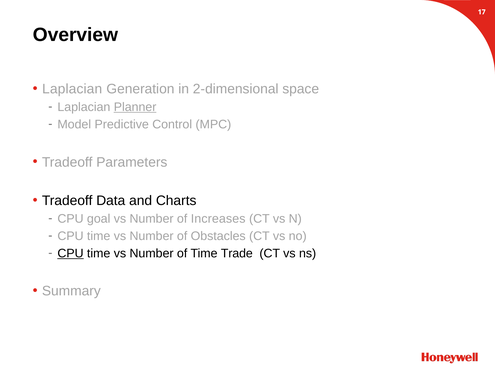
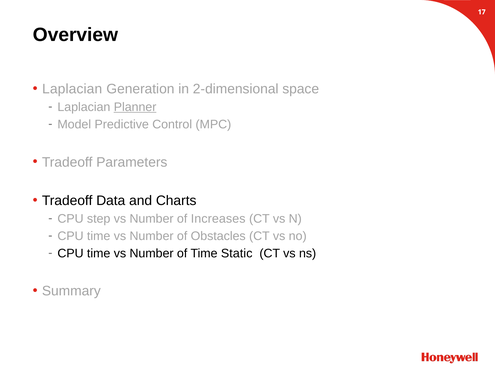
goal: goal -> step (99, 219)
CPU underline: present -> none (71, 253)
Trade: Trade -> Static (237, 253)
